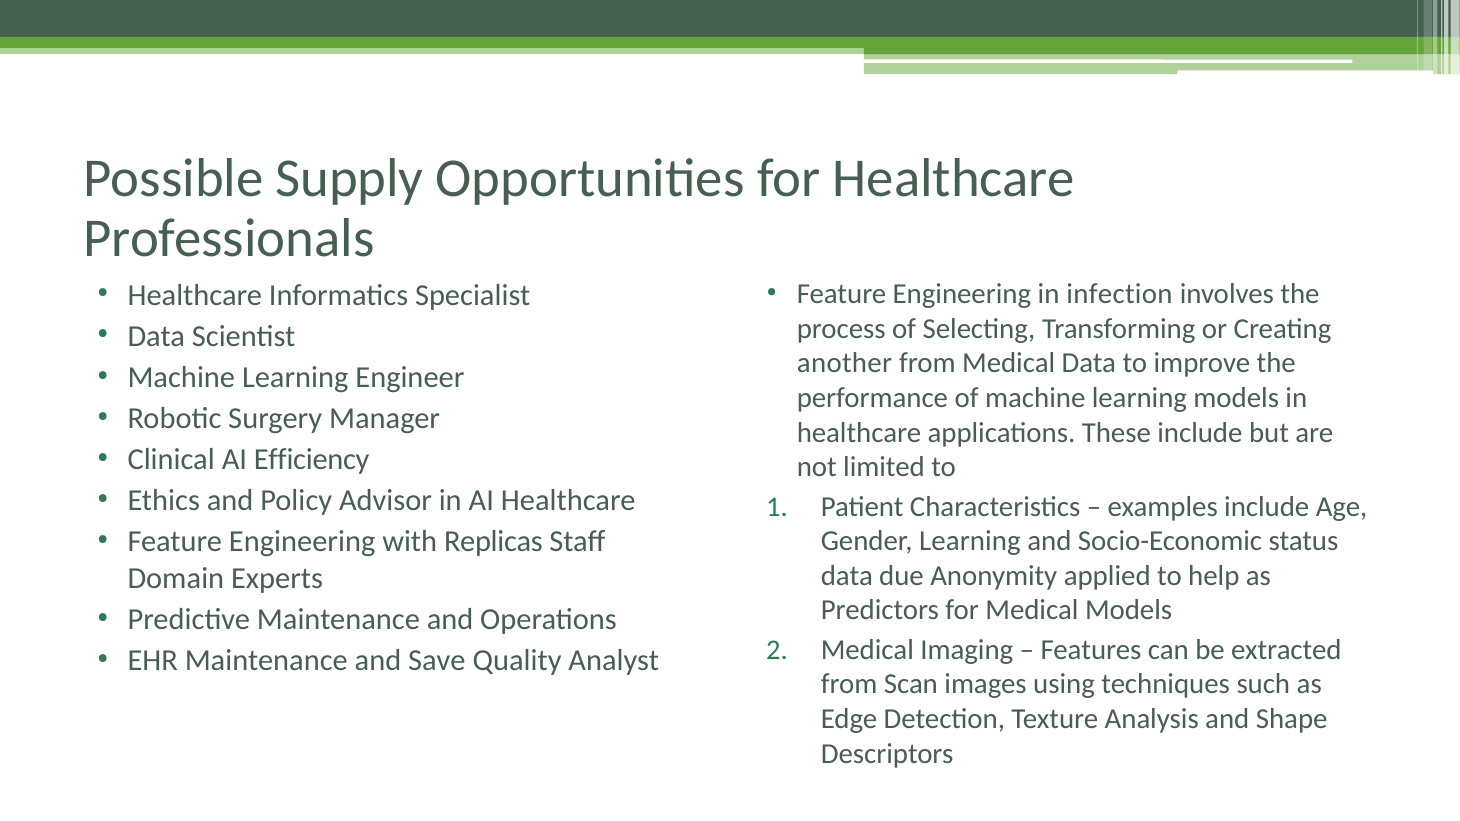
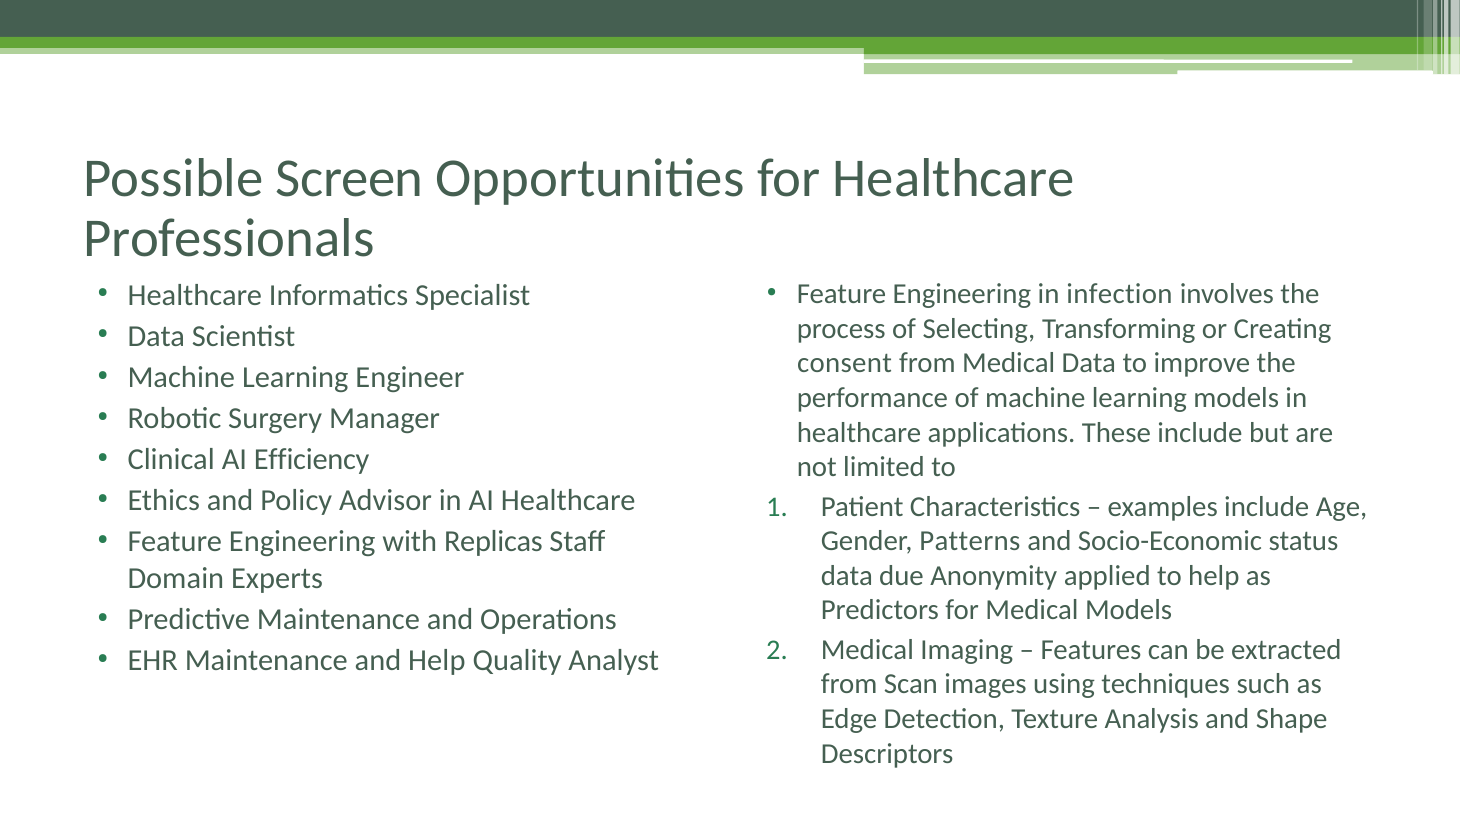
Supply: Supply -> Screen (350, 179)
another: another -> consent (845, 363)
Gender Learning: Learning -> Patterns (970, 541)
and Save: Save -> Help (437, 661)
